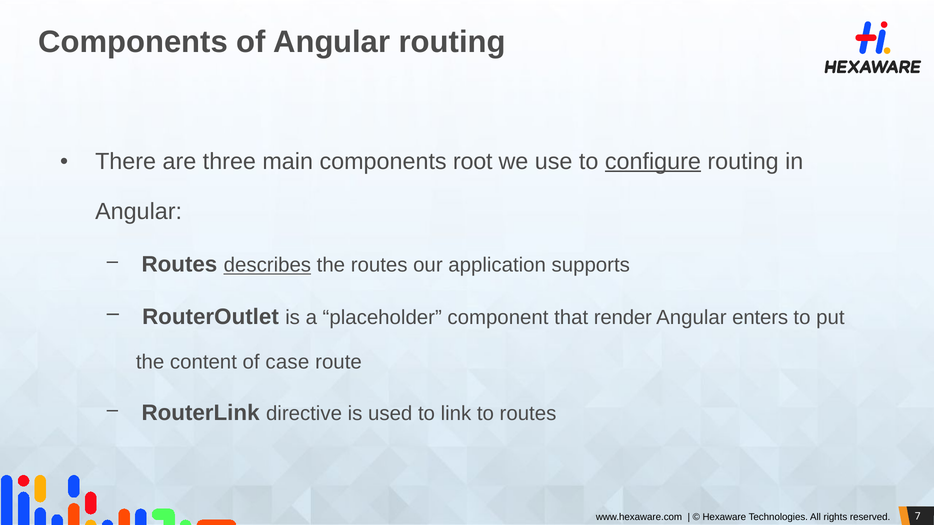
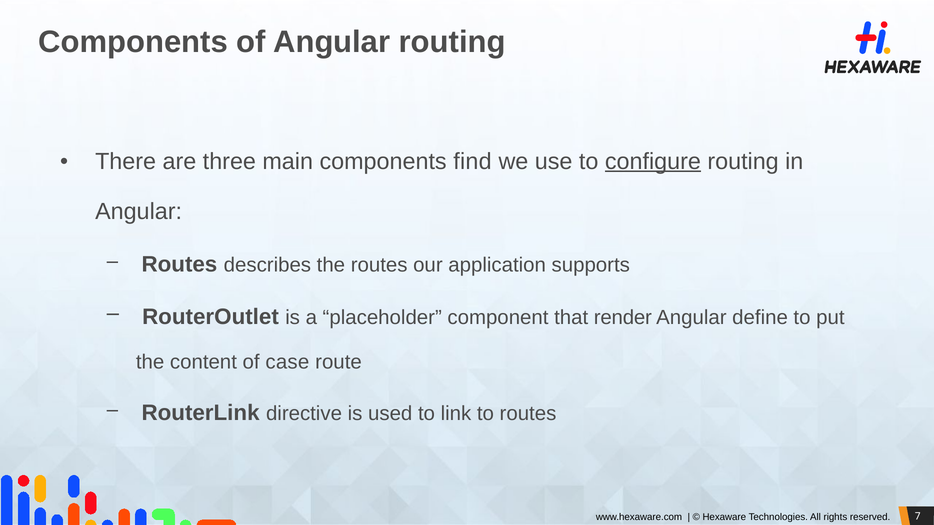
root: root -> find (473, 161)
describes underline: present -> none (267, 265)
enters: enters -> define (760, 318)
